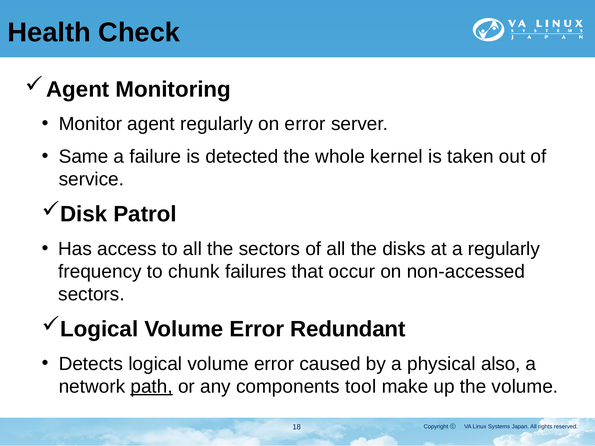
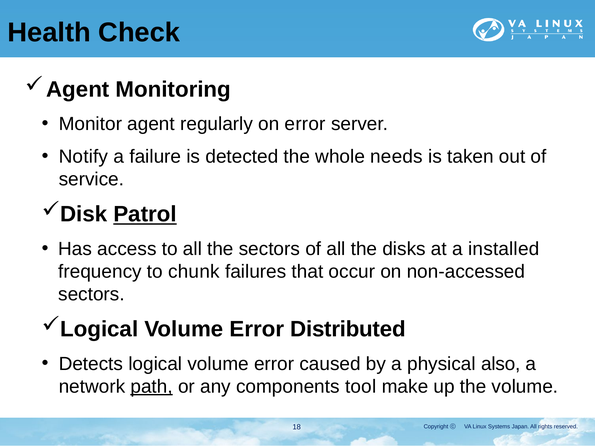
Same: Same -> Notify (83, 157)
kernel: kernel -> needs (396, 157)
Patrol underline: none -> present (145, 214)
a regularly: regularly -> installed (504, 249)
Redundant: Redundant -> Distributed (348, 329)
